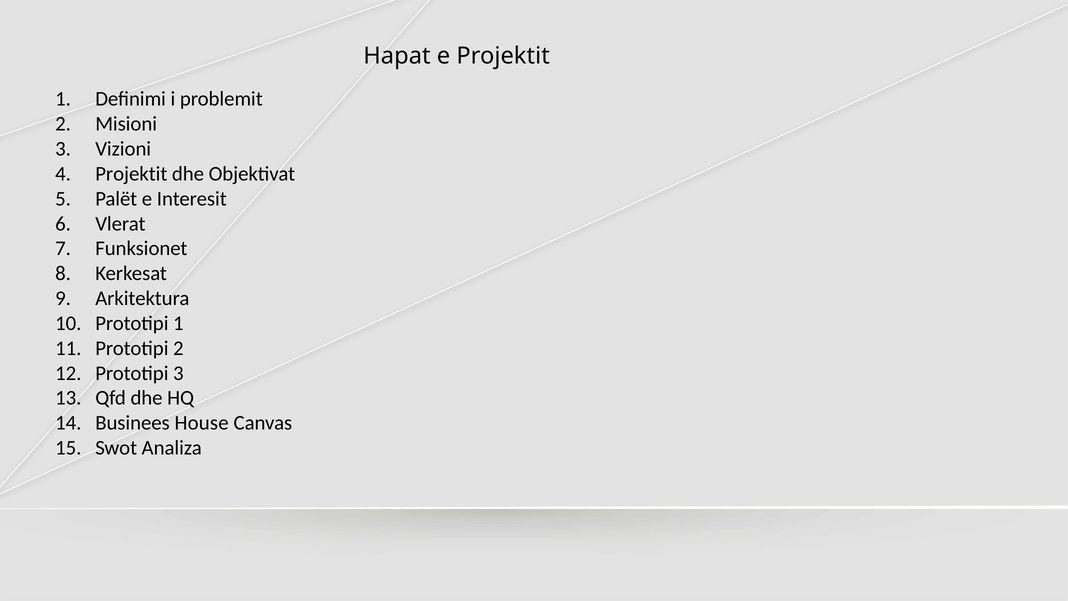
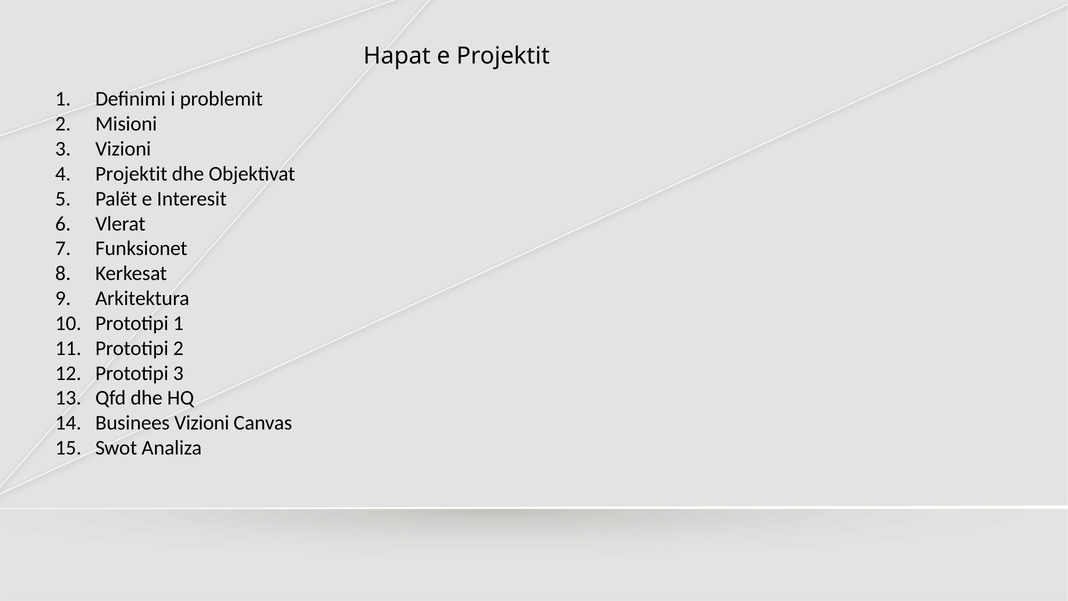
Businees House: House -> Vizioni (202, 423)
